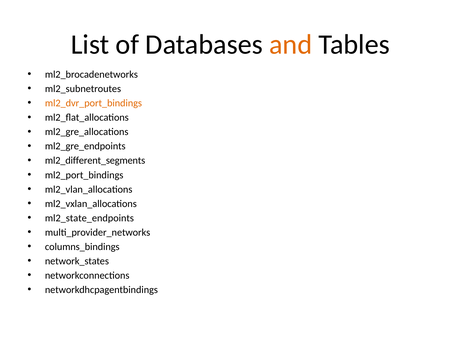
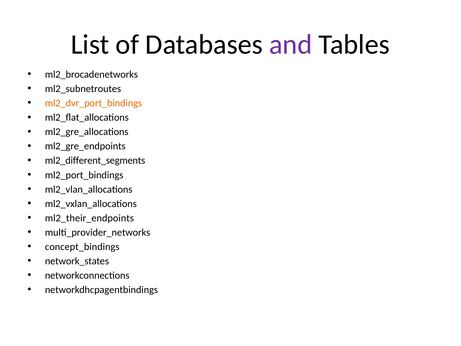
and colour: orange -> purple (291, 45)
ml2_state_endpoints: ml2_state_endpoints -> ml2_their_endpoints (89, 218)
columns_bindings: columns_bindings -> concept_bindings (82, 247)
